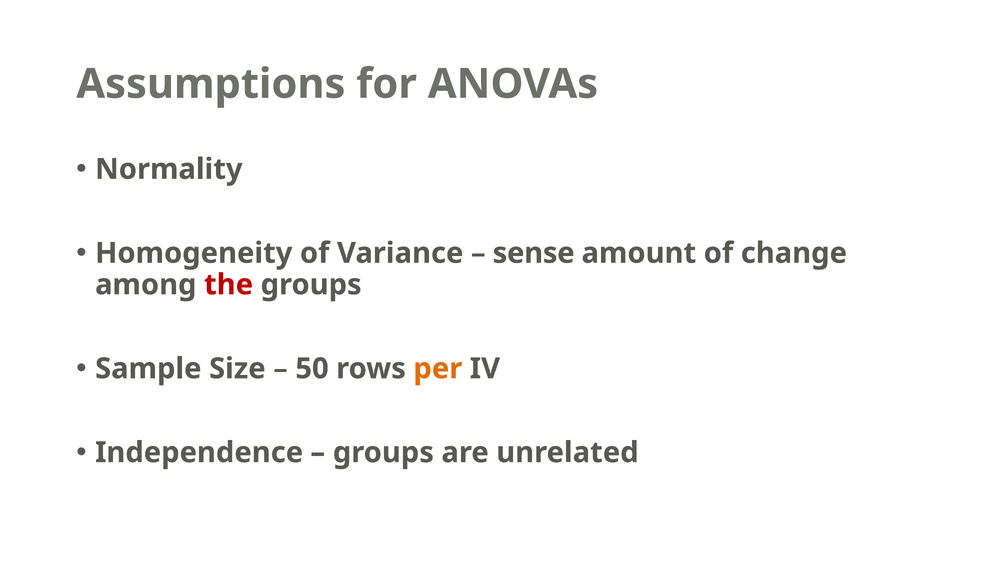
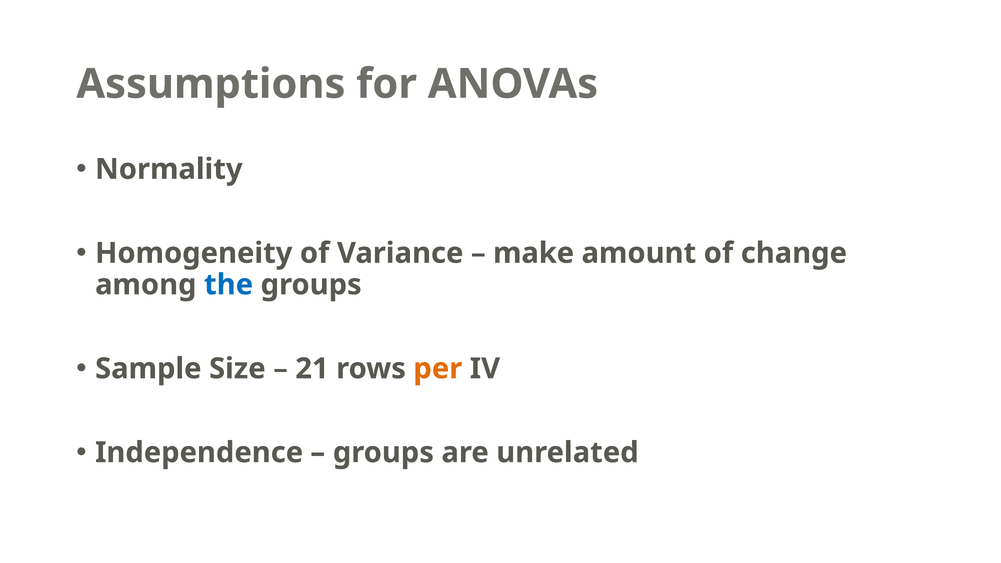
sense: sense -> make (534, 253)
the colour: red -> blue (229, 285)
50: 50 -> 21 (312, 369)
